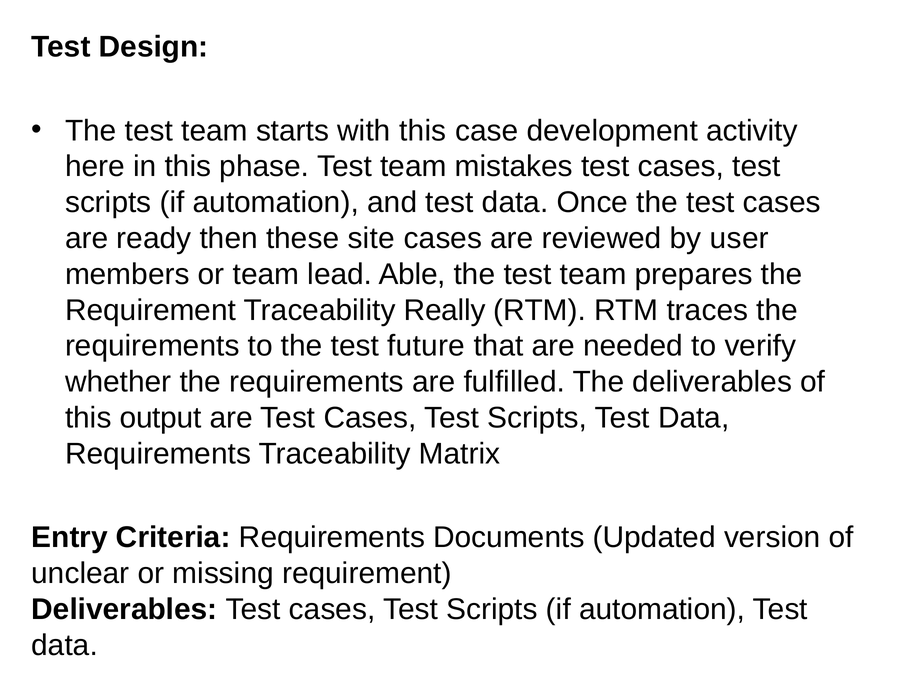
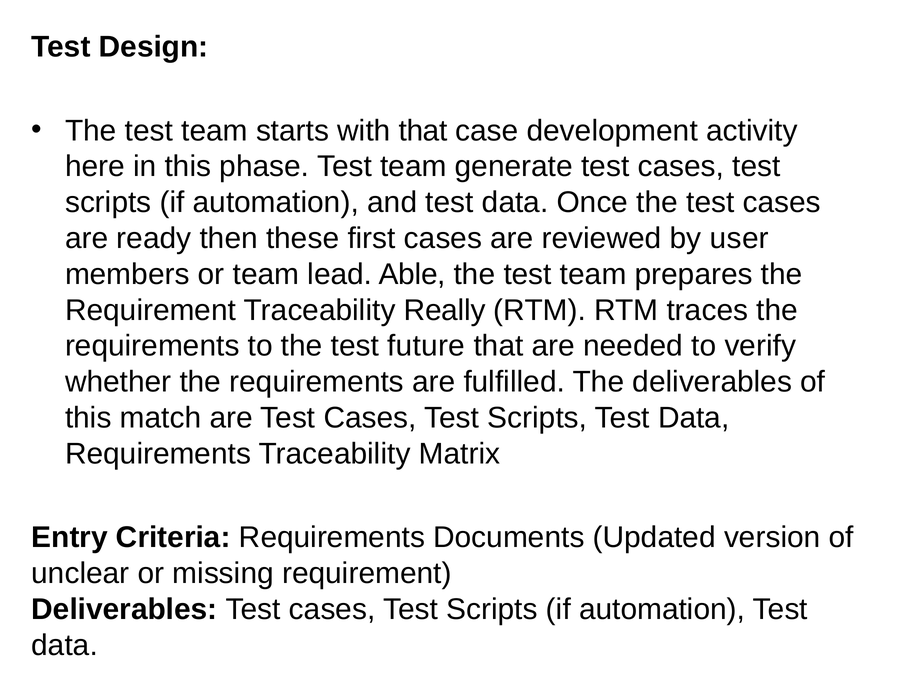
with this: this -> that (423, 131)
mistakes: mistakes -> generate (514, 167)
site: site -> first (372, 238)
output: output -> match (160, 418)
